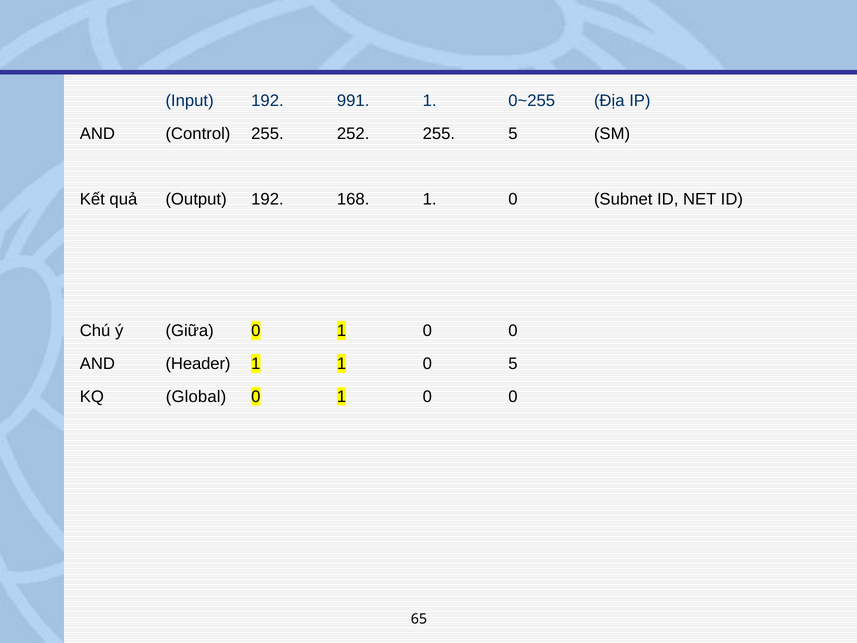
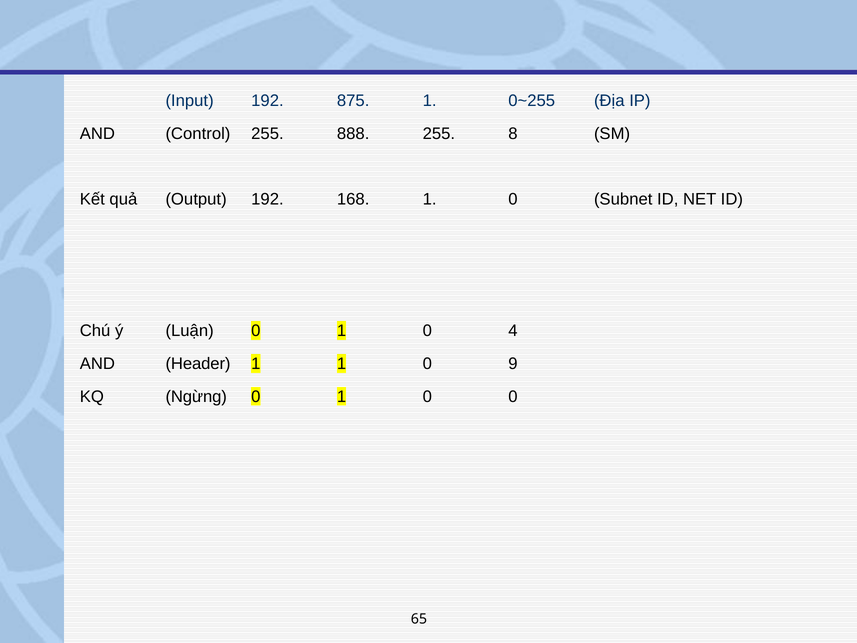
991: 991 -> 875 (353, 101)
252: 252 -> 888 (353, 134)
255 5: 5 -> 8 (513, 134)
Giữa: Giữa -> Luận (190, 331)
0: 0 -> 4 (513, 331)
0 5: 5 -> 9 (513, 364)
Global: Global -> Ngừng (196, 396)
